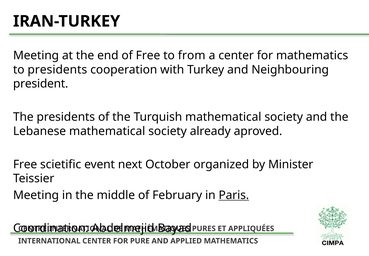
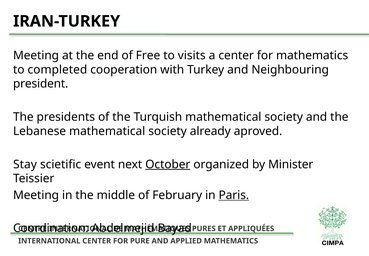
from: from -> visits (192, 55)
to presidents: presidents -> completed (57, 69)
Free: Free -> Stay (25, 164)
October underline: none -> present (168, 164)
